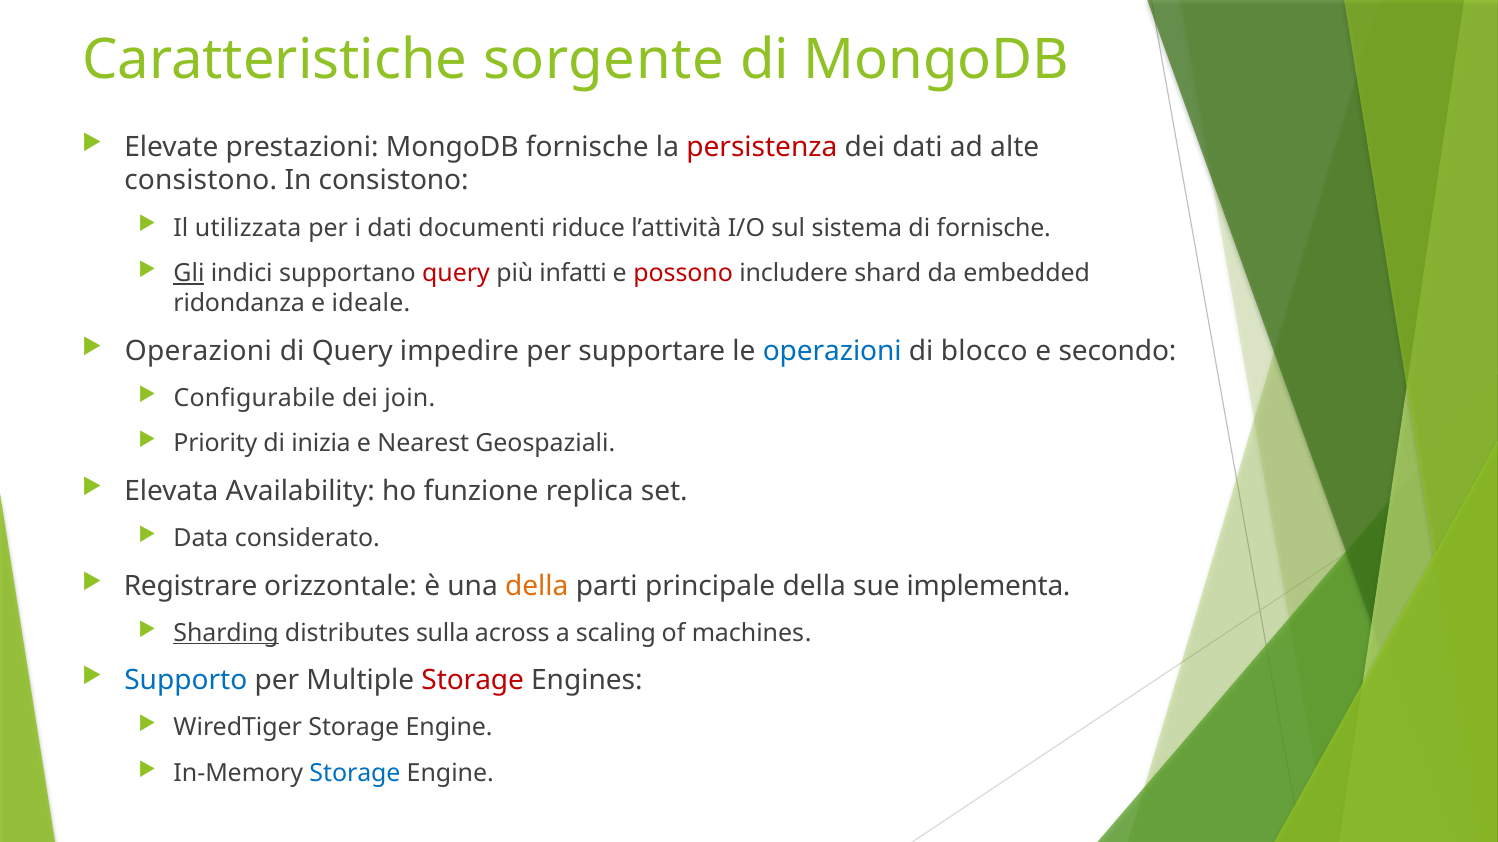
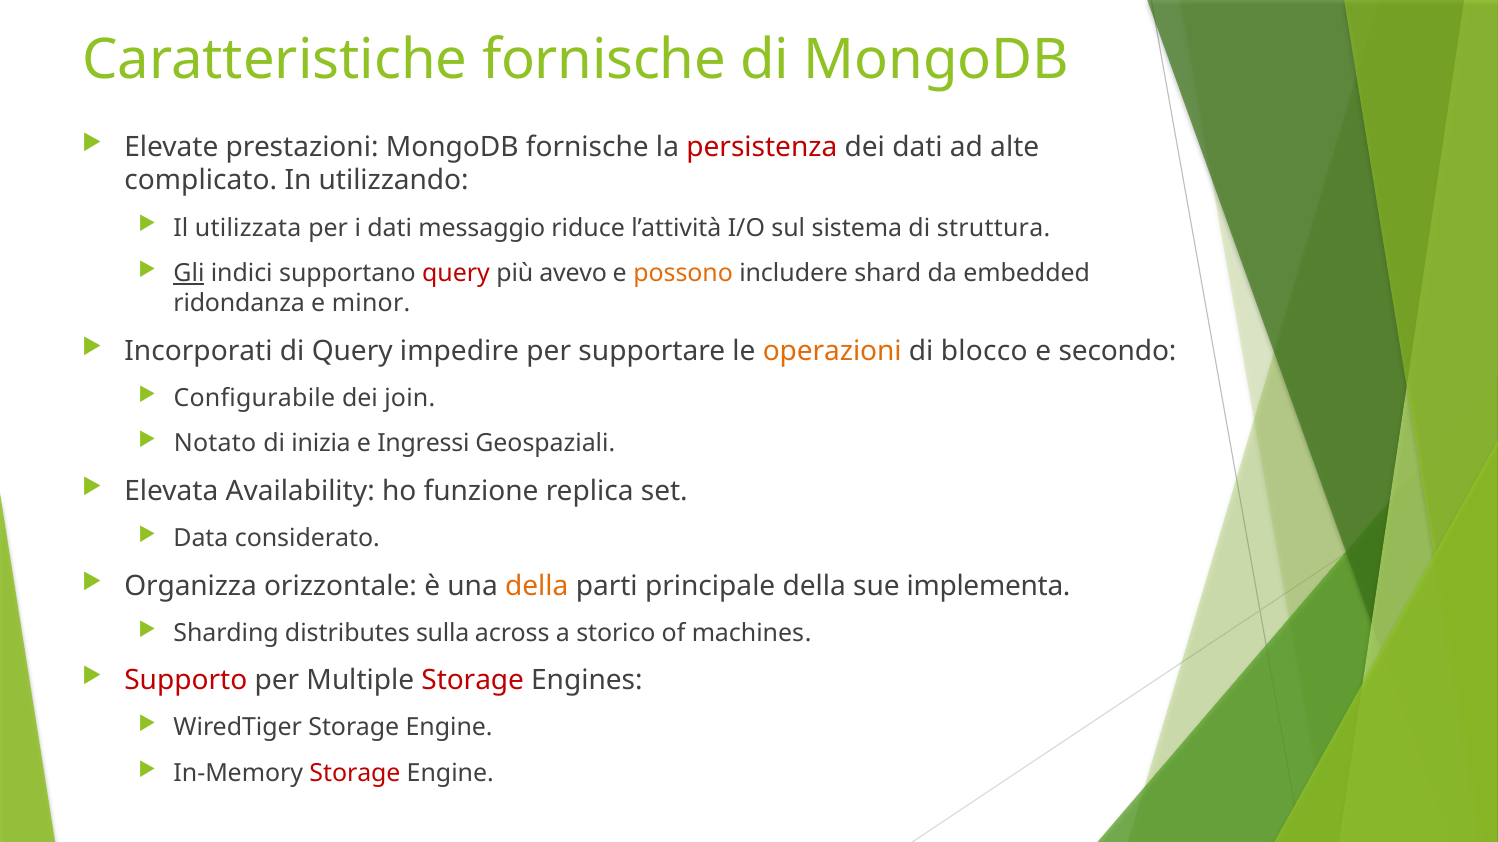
Caratteristiche sorgente: sorgente -> fornische (604, 60)
consistono: consistono -> complicato (201, 181)
In consistono: consistono -> utilizzando (394, 181)
documenti: documenti -> messaggio (482, 228)
di fornische: fornische -> struttura (994, 228)
infatti: infatti -> avevo (573, 274)
possono colour: red -> orange (683, 274)
ideale: ideale -> minor (371, 303)
Operazioni: Operazioni -> Incorporati (198, 351)
operazioni colour: blue -> orange (832, 351)
Priority: Priority -> Notato (215, 444)
Nearest: Nearest -> Ingressi (423, 444)
Registrare: Registrare -> Organizza (191, 586)
Sharding underline: present -> none (226, 633)
scaling: scaling -> storico (616, 633)
Supporto colour: blue -> red (186, 681)
Storage colour: blue -> red (355, 774)
